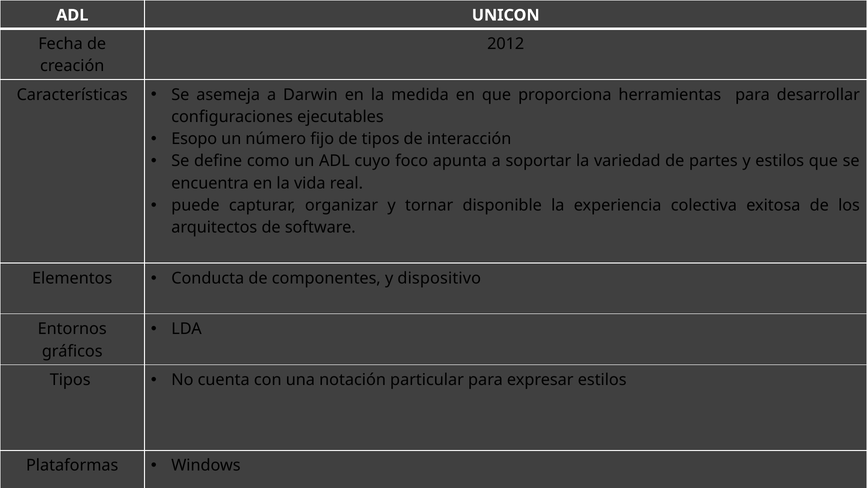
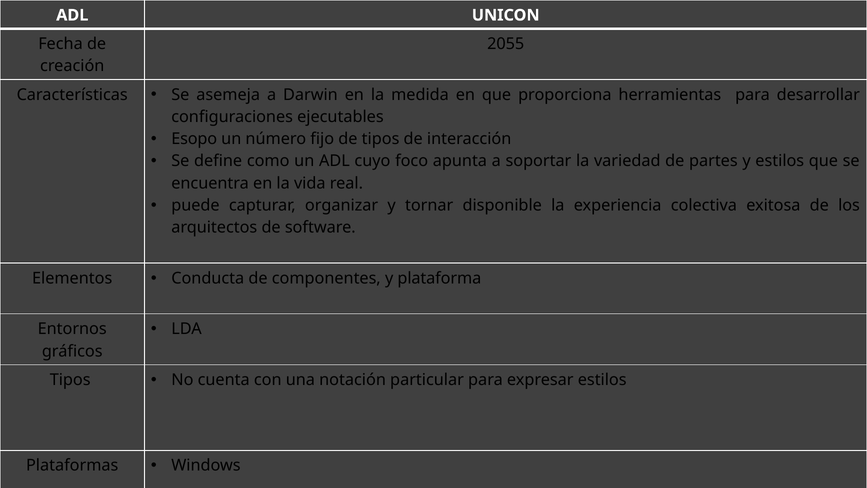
2012: 2012 -> 2055 (506, 44)
dispositivo: dispositivo -> plataforma (439, 278)
